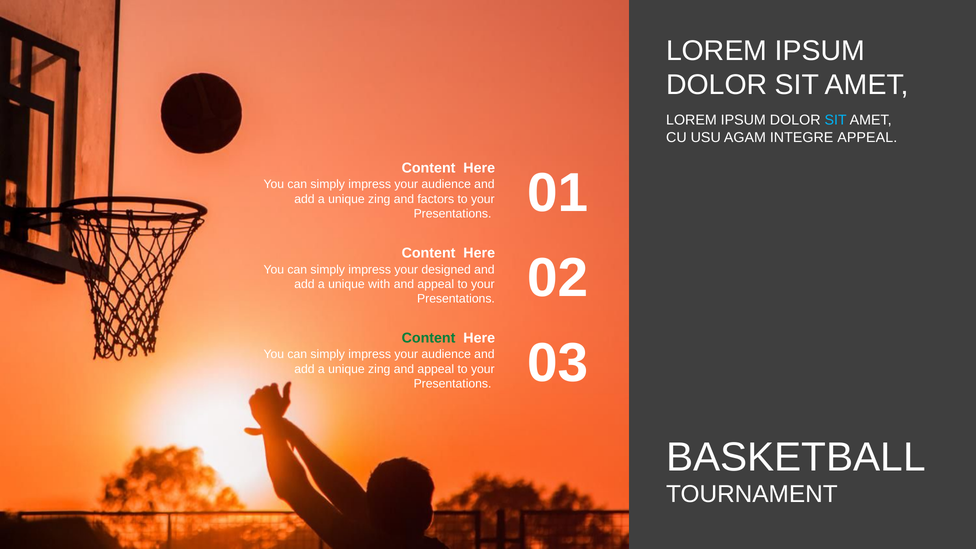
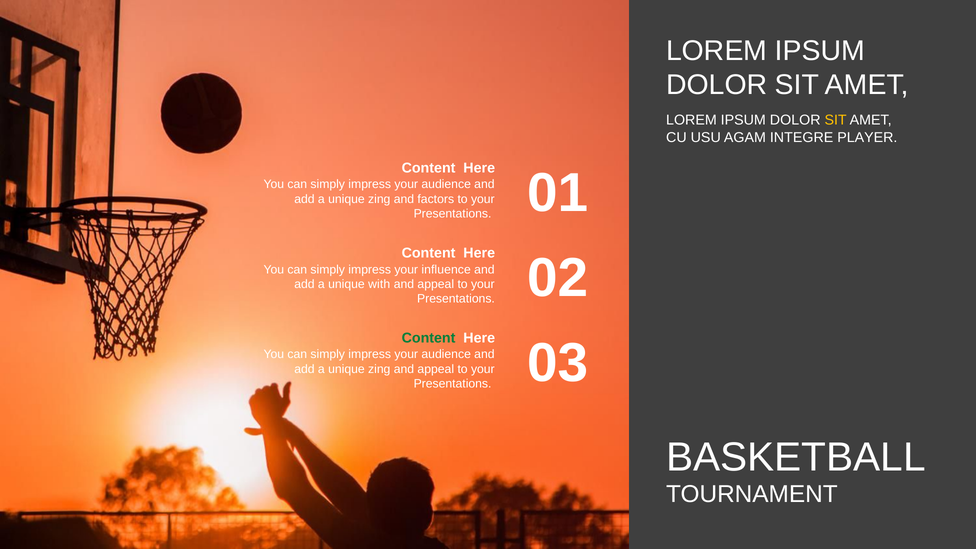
SIT colour: light blue -> yellow (836, 120)
INTEGRE APPEAL: APPEAL -> PLAYER (867, 137)
designed: designed -> influence (446, 270)
